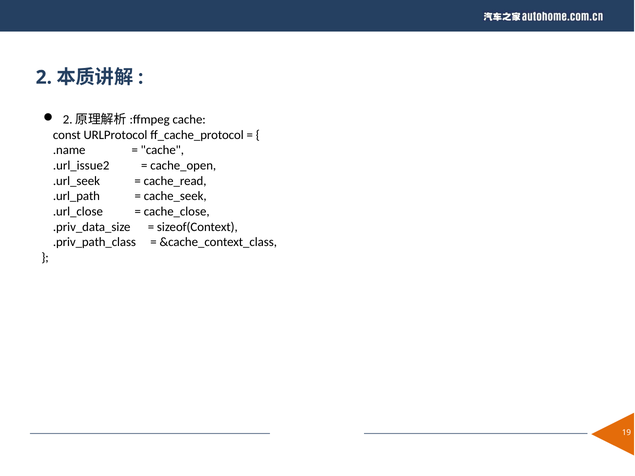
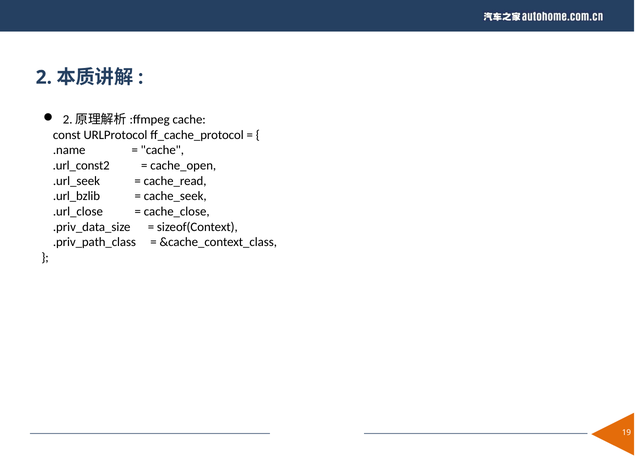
.url_issue2: .url_issue2 -> .url_const2 (81, 166)
.url_path: .url_path -> .url_bzlib (76, 196)
